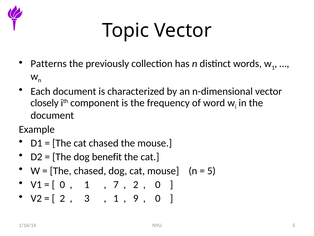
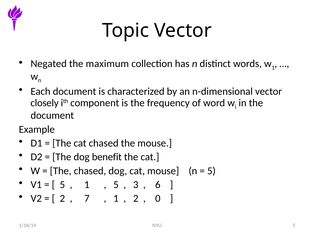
Patterns: Patterns -> Negated (49, 64)
previously: previously -> maximum (107, 64)
0: 0 -> 5 (62, 184)
7: 7 -> 5 (116, 184)
2: 2 -> 3 (136, 184)
0: 0 -> 6 (158, 184)
3: 3 -> 7 (87, 198)
9: 9 -> 2 (136, 198)
